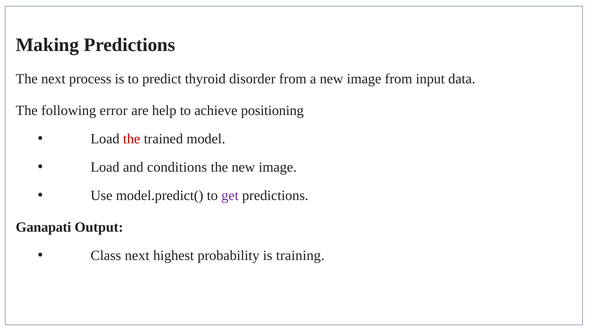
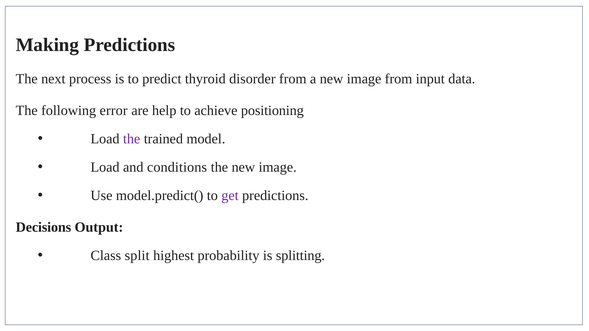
the colour: red -> purple (132, 139)
Ganapati: Ganapati -> Decisions (43, 227)
Class next: next -> split (137, 256)
training: training -> splitting (300, 256)
